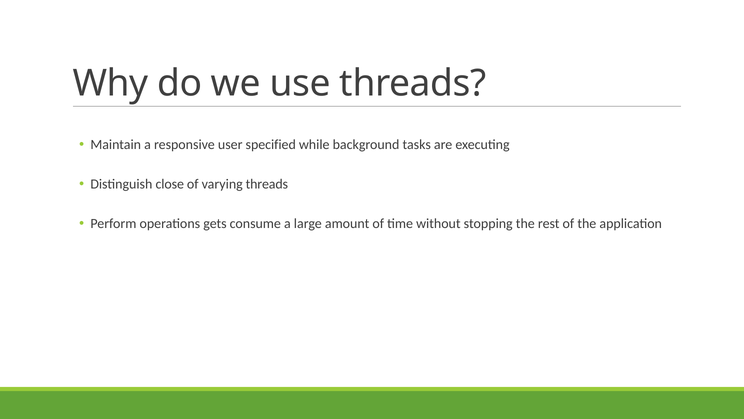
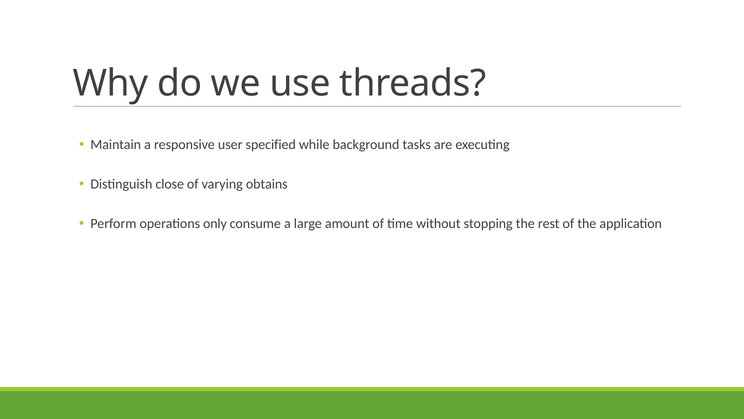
varying threads: threads -> obtains (267, 184)
gets: gets -> only (215, 223)
